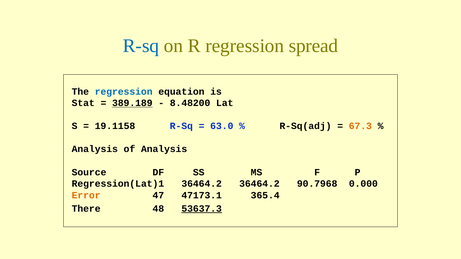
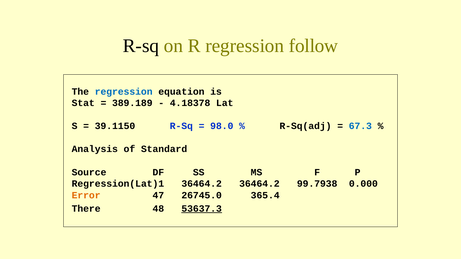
R-sq colour: blue -> black (141, 46)
spread: spread -> follow (314, 46)
389.189 underline: present -> none (132, 103)
8.48200: 8.48200 -> 4.18378 (190, 103)
19.1158: 19.1158 -> 39.1150 (115, 126)
63.0: 63.0 -> 98.0 (222, 126)
67.3 colour: orange -> blue (360, 126)
of Analysis: Analysis -> Standard (164, 149)
90.7968: 90.7968 -> 99.7938 (317, 184)
47173.1: 47173.1 -> 26745.0 (202, 195)
